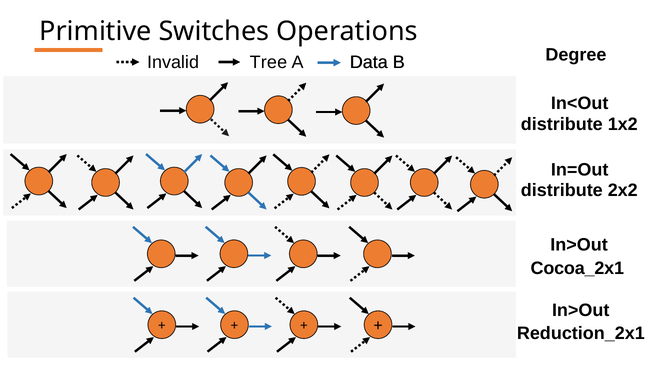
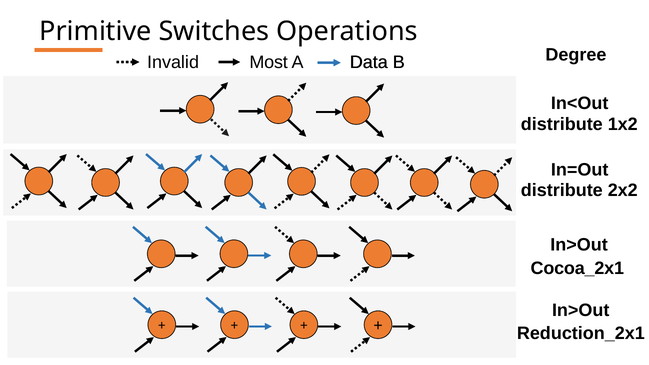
Tree: Tree -> Most (269, 63)
